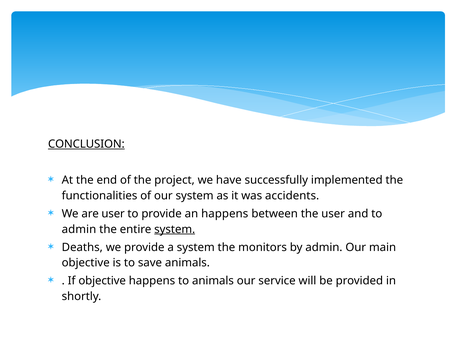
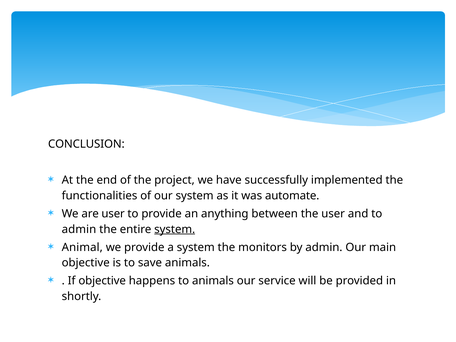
CONCLUSION underline: present -> none (86, 144)
accidents: accidents -> automate (292, 196)
an happens: happens -> anything (225, 214)
Deaths: Deaths -> Animal (82, 247)
